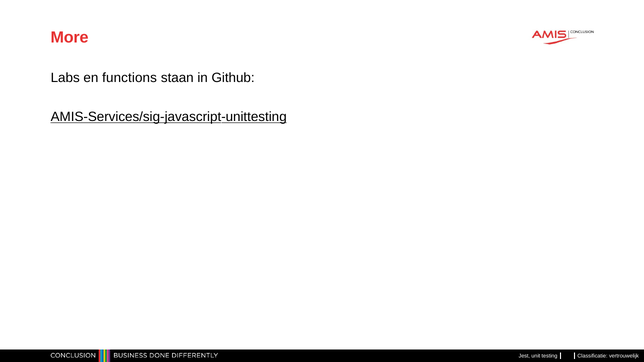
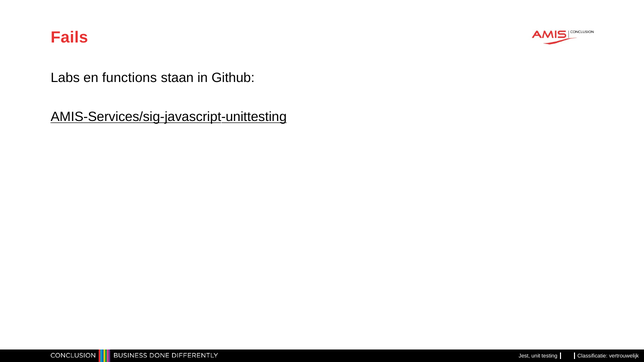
More: More -> Fails (69, 38)
